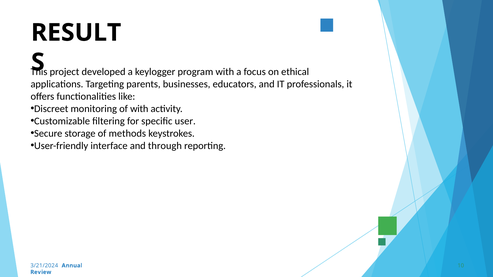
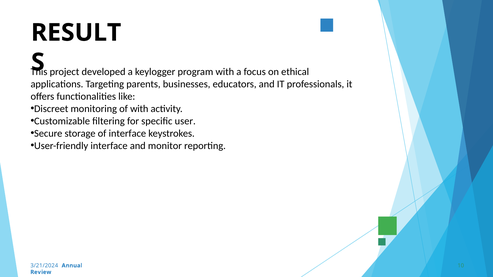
of methods: methods -> interface (127, 134)
through: through -> monitor (165, 146)
